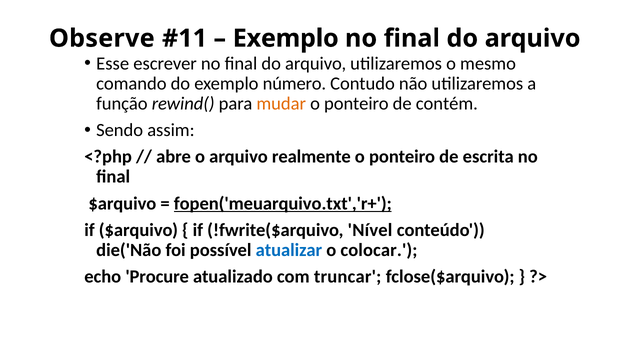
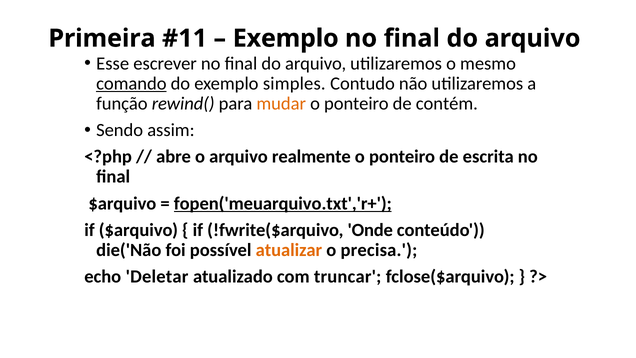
Observe: Observe -> Primeira (102, 38)
comando underline: none -> present (131, 83)
número: número -> simples (294, 83)
Nível: Nível -> Onde (370, 230)
atualizar colour: blue -> orange (289, 250)
colocar: colocar -> precisa (379, 250)
Procure: Procure -> Deletar (157, 277)
